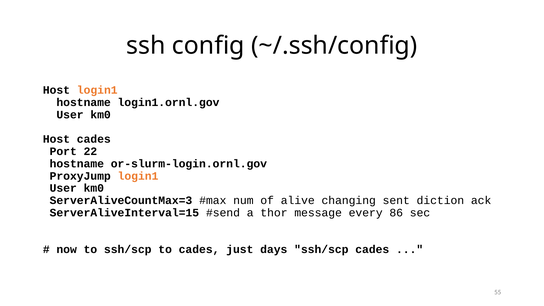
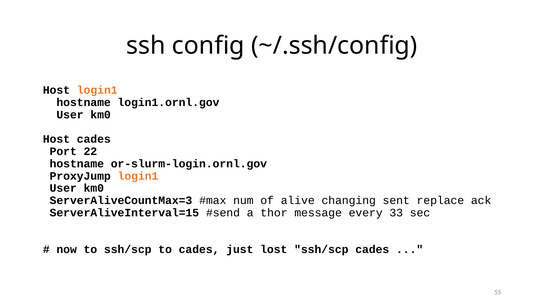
diction: diction -> replace (440, 200)
86: 86 -> 33 (396, 213)
days: days -> lost (274, 249)
